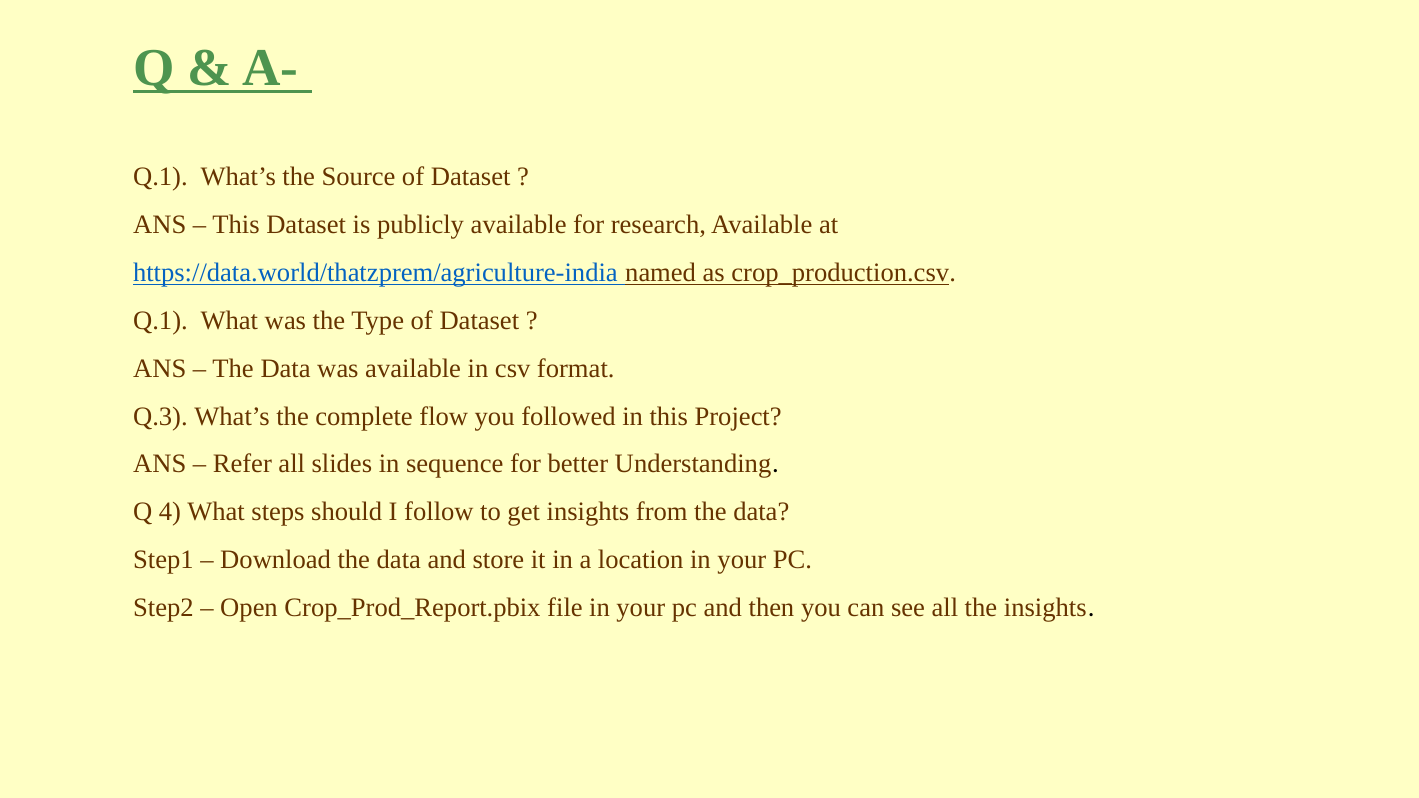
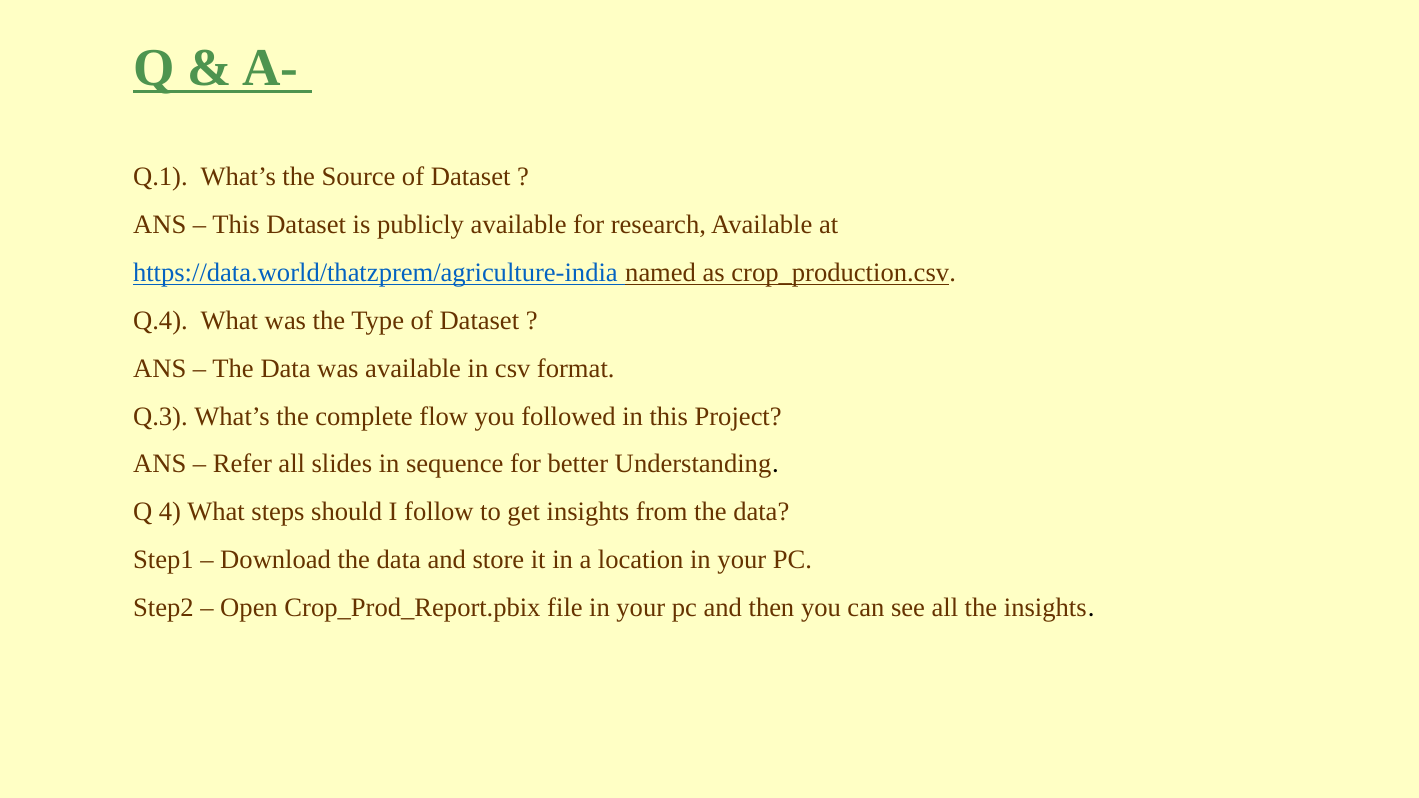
Q.1: Q.1 -> Q.4 (160, 321)
